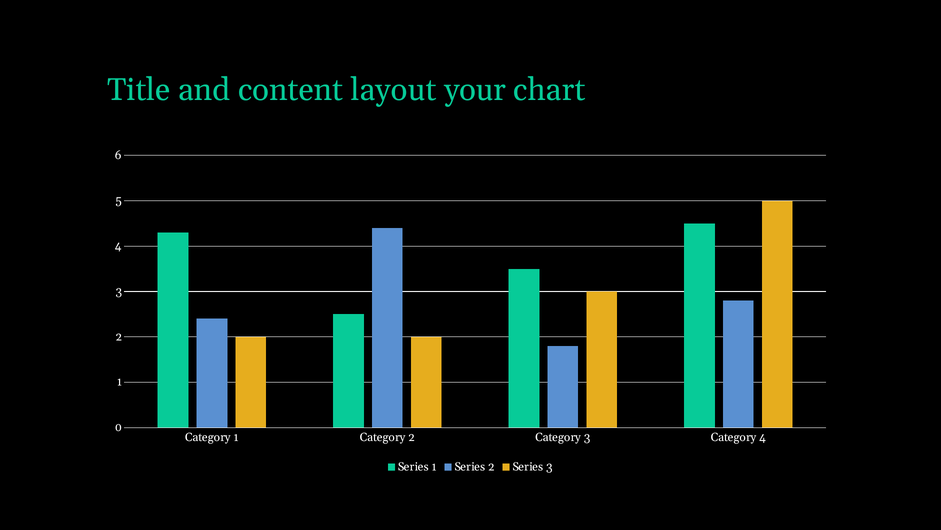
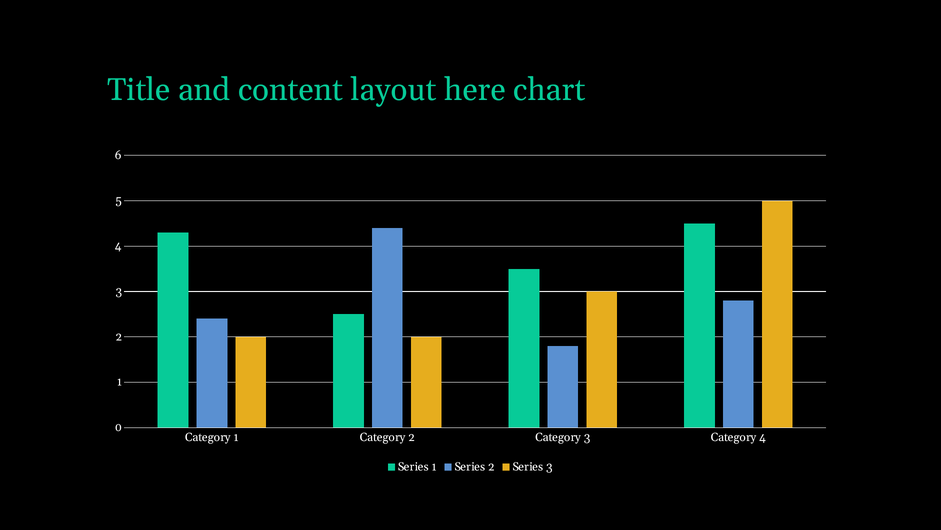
your: your -> here (475, 90)
